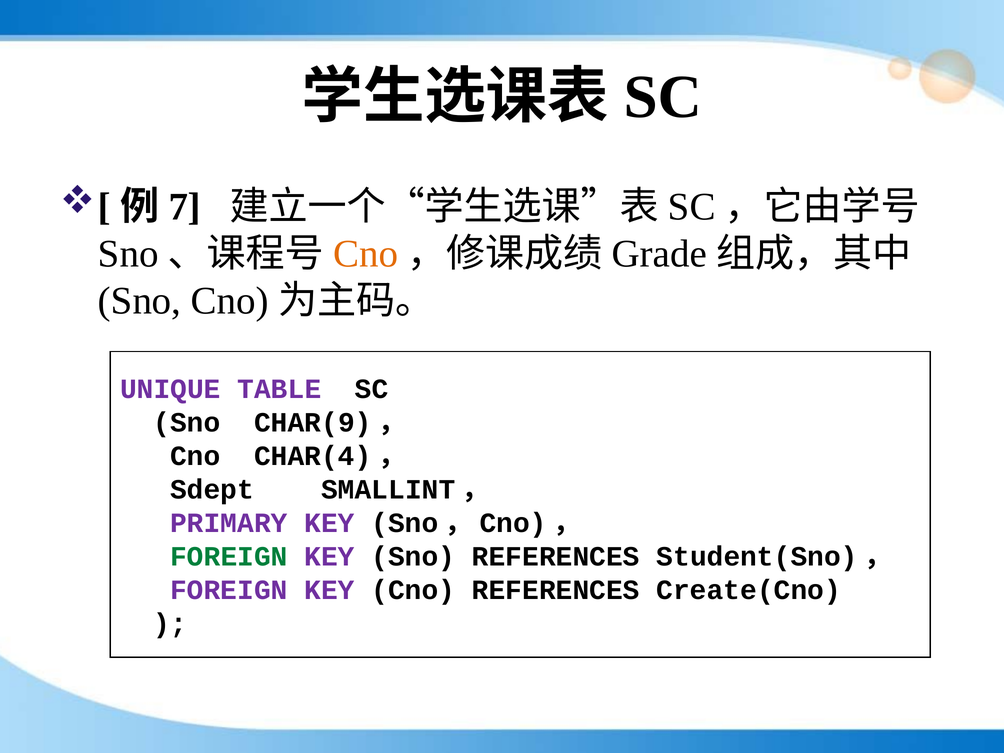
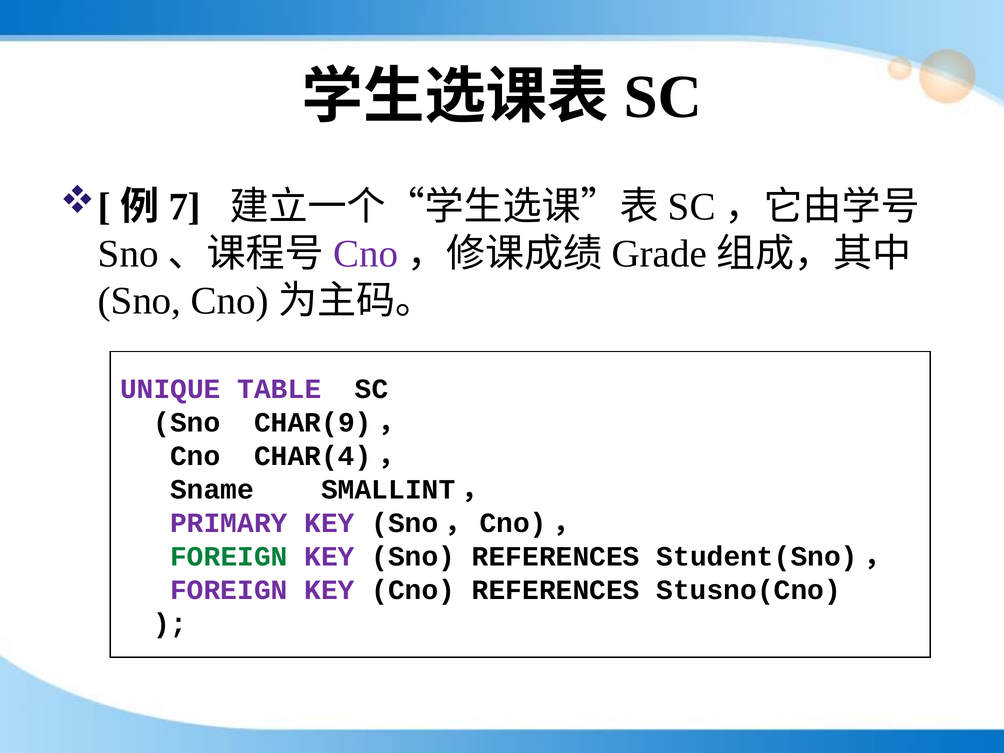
Cno colour: orange -> purple (366, 254)
Sdept: Sdept -> Sname (212, 490)
Create(Cno: Create(Cno -> Stusno(Cno (749, 590)
